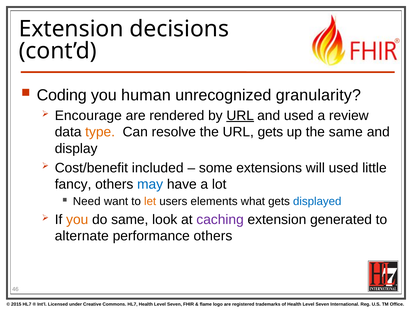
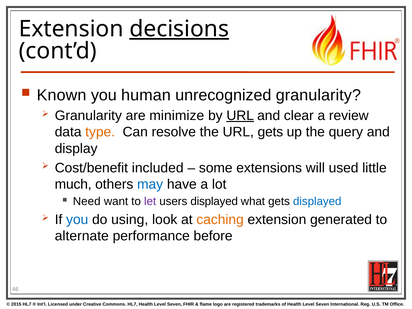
decisions underline: none -> present (179, 29)
Coding: Coding -> Known (62, 95)
Encourage: Encourage -> Granularity (88, 116)
rendered: rendered -> minimize (177, 116)
and used: used -> clear (299, 116)
the same: same -> query (346, 132)
fancy: fancy -> much (73, 184)
let colour: orange -> purple (150, 202)
users elements: elements -> displayed (214, 202)
you colour: orange -> blue (77, 220)
do same: same -> using (130, 220)
caching colour: purple -> orange (220, 220)
performance others: others -> before (213, 236)
